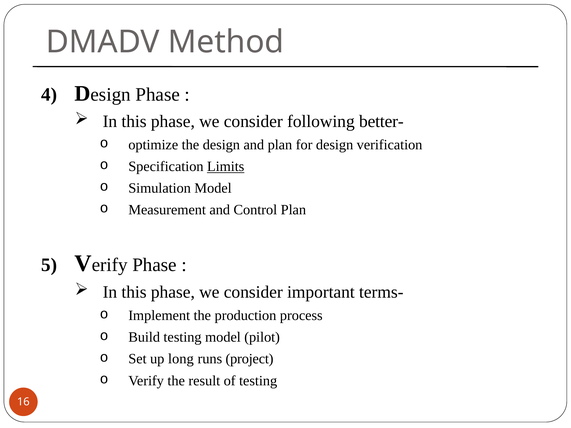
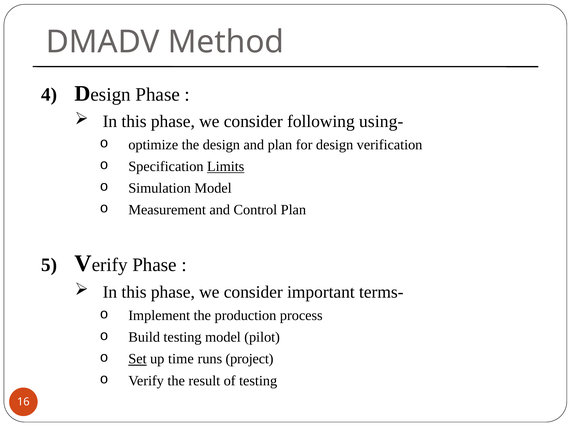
better-: better- -> using- (381, 122)
Set underline: none -> present (137, 359)
long: long -> time (181, 359)
